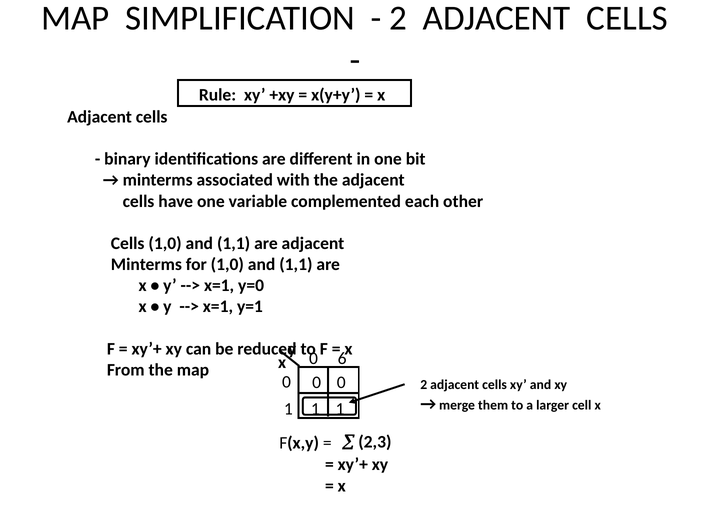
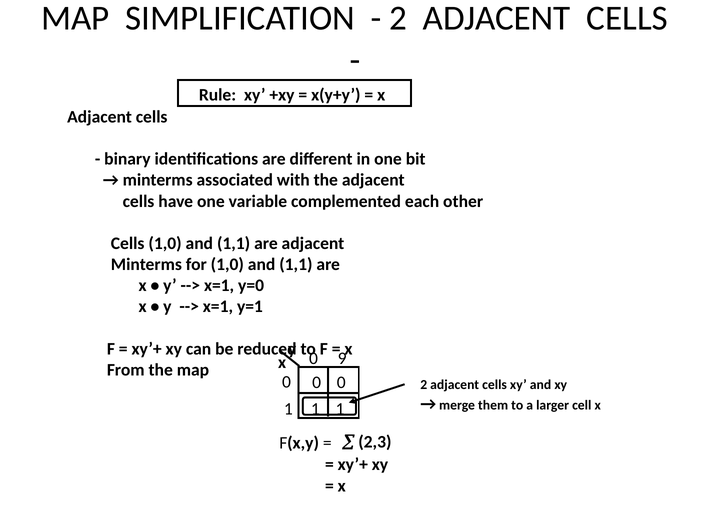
6: 6 -> 9 (342, 358)
